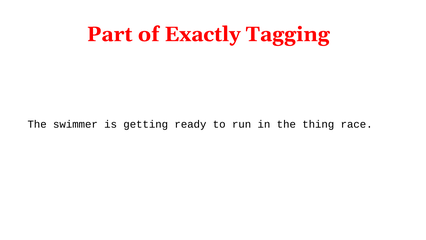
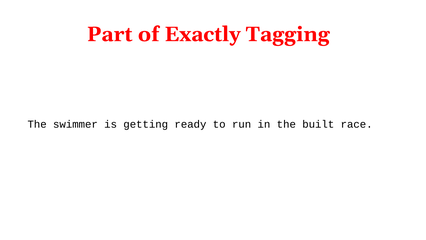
thing: thing -> built (318, 124)
